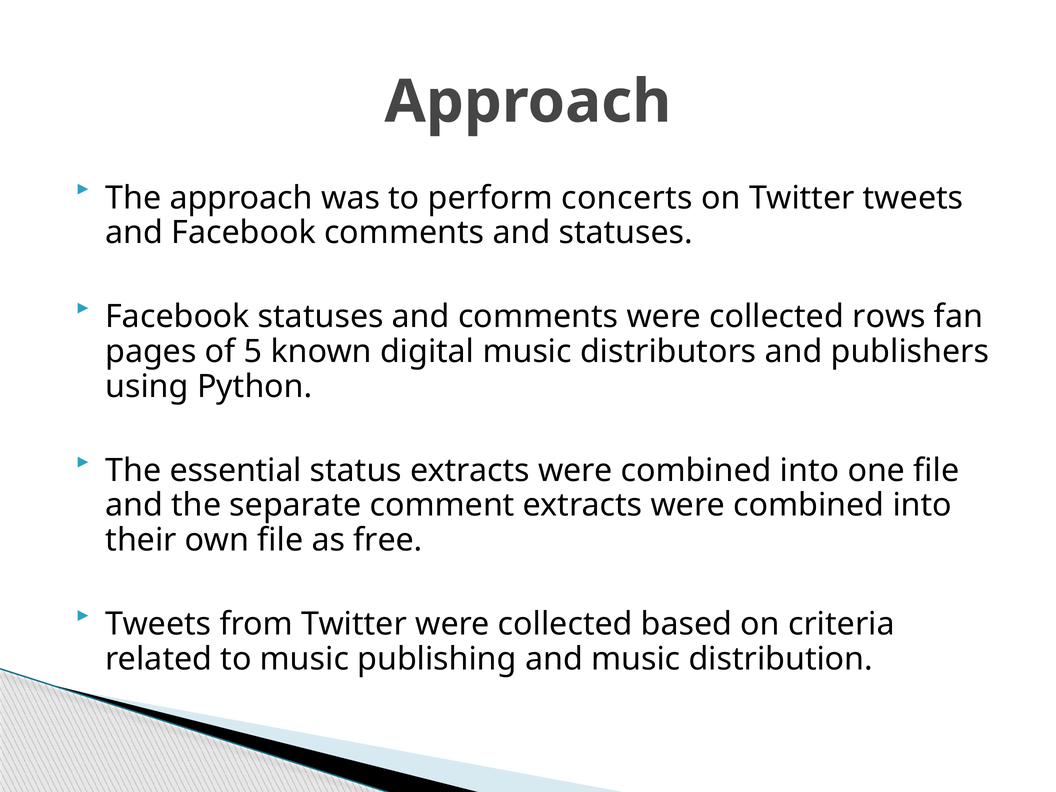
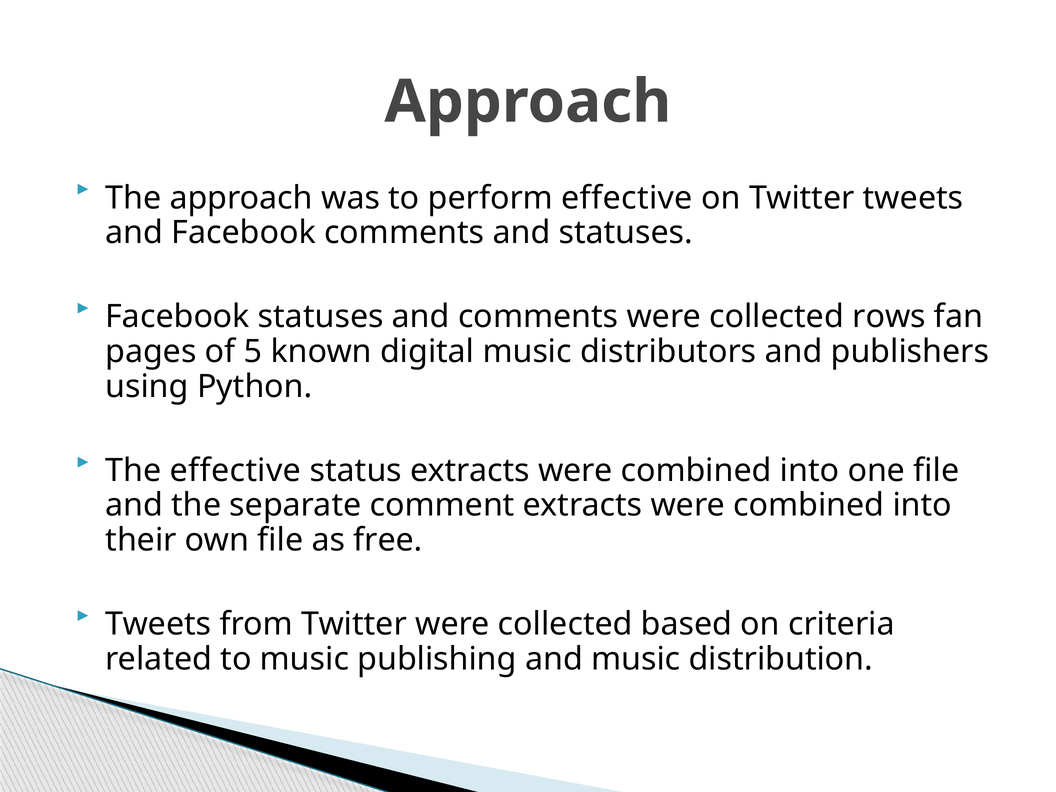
perform concerts: concerts -> effective (627, 198)
The essential: essential -> effective (235, 470)
